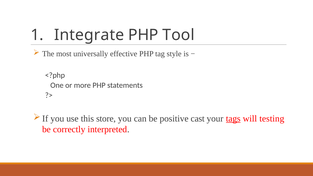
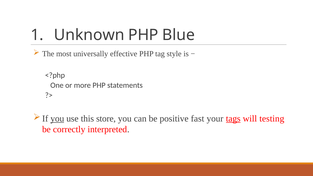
Integrate: Integrate -> Unknown (89, 35)
Tool: Tool -> Blue (179, 35)
you underline: none -> present (57, 119)
cast: cast -> fast (198, 119)
